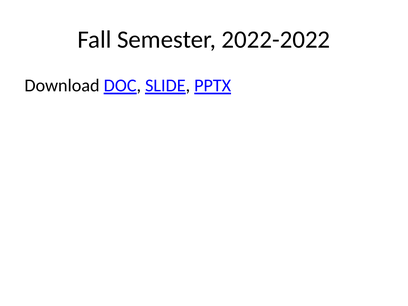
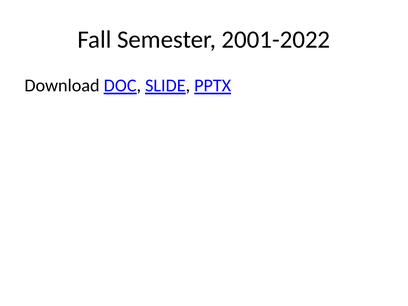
2022-2022: 2022-2022 -> 2001-2022 (276, 39)
